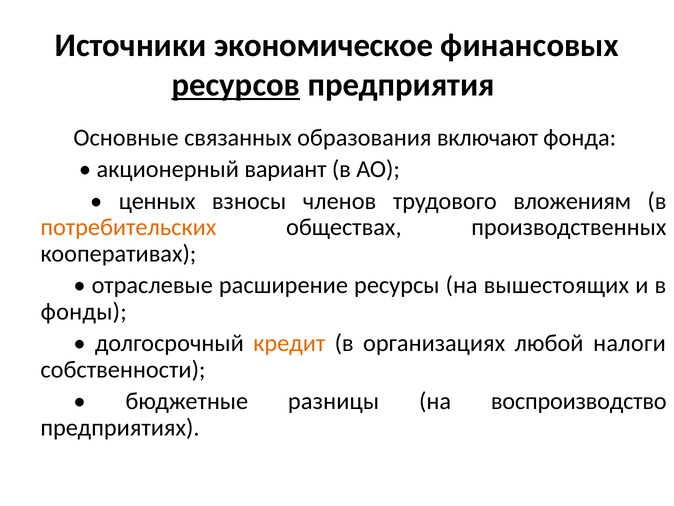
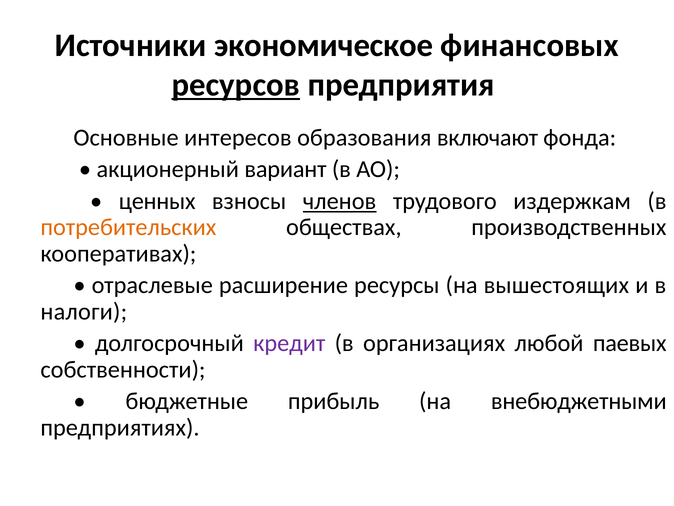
связанных: связанных -> интересов (238, 138)
членов underline: none -> present (340, 201)
вложениям: вложениям -> издержкам (572, 201)
фонды: фонды -> налоги (84, 311)
кредит colour: orange -> purple (289, 343)
налоги: налоги -> паевых (630, 343)
разницы: разницы -> прибыль (334, 401)
воспроизводство: воспроизводство -> внебюджетными (579, 401)
